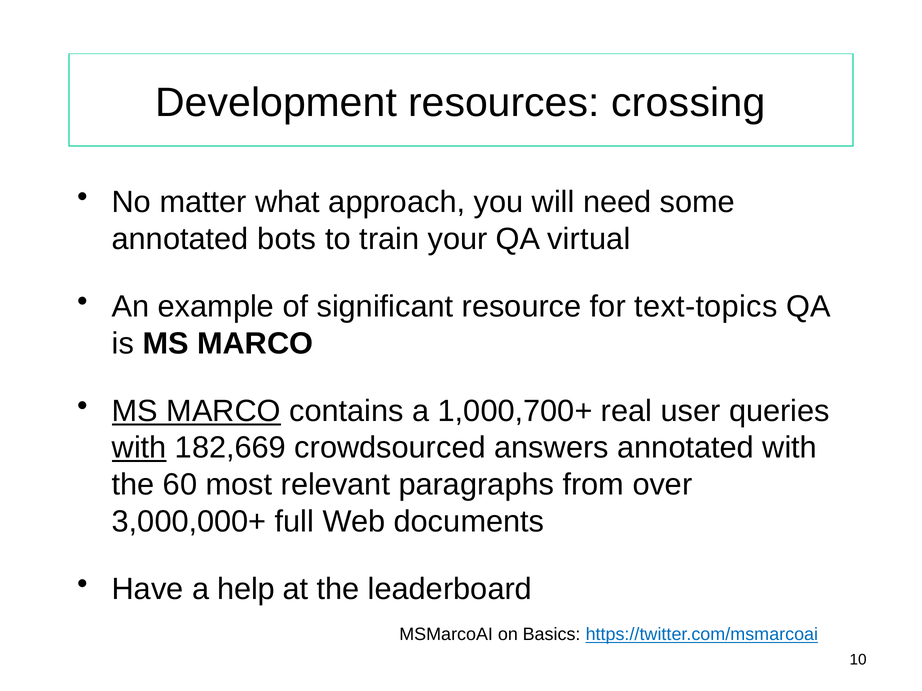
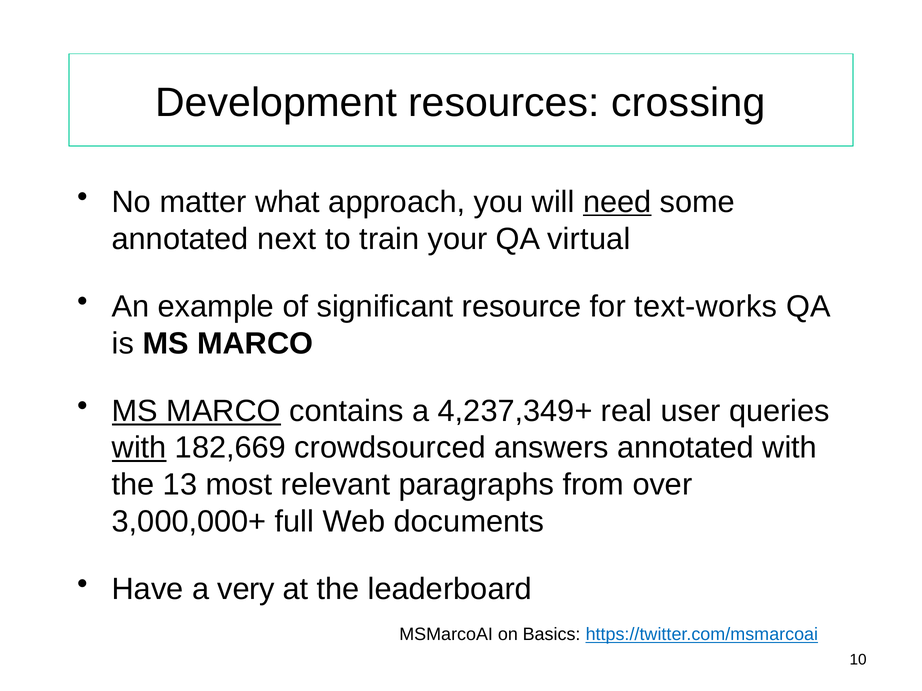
need underline: none -> present (617, 202)
bots: bots -> next (287, 239)
text-topics: text-topics -> text-works (706, 307)
1,000,700+: 1,000,700+ -> 4,237,349+ (515, 411)
60: 60 -> 13 (180, 485)
help: help -> very (246, 590)
